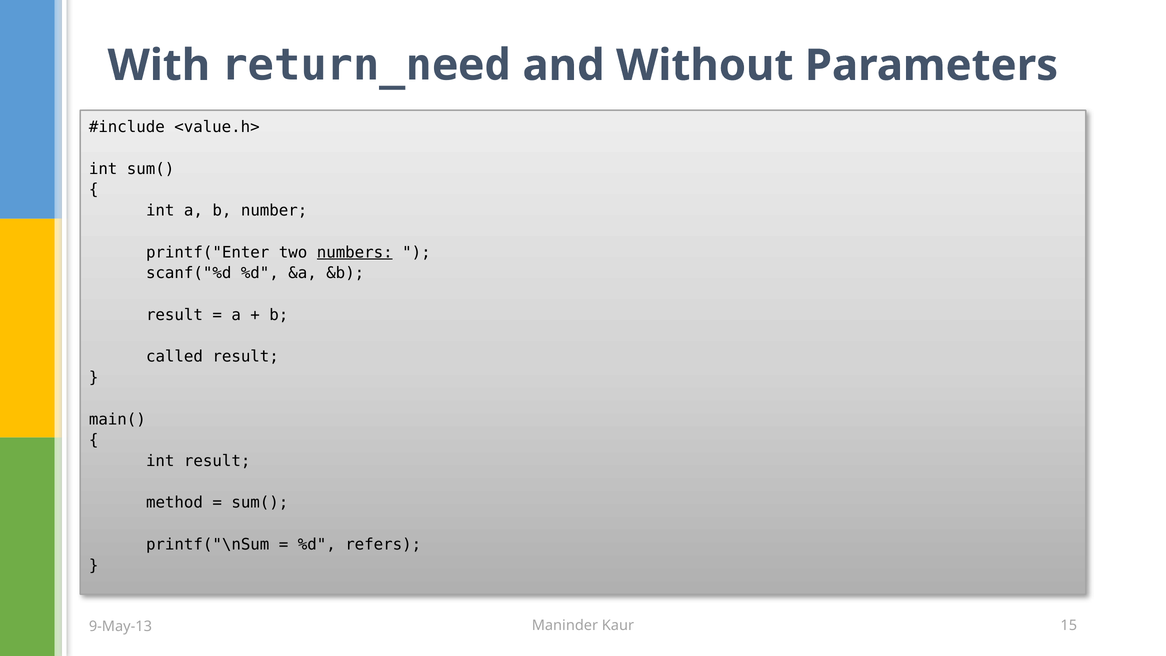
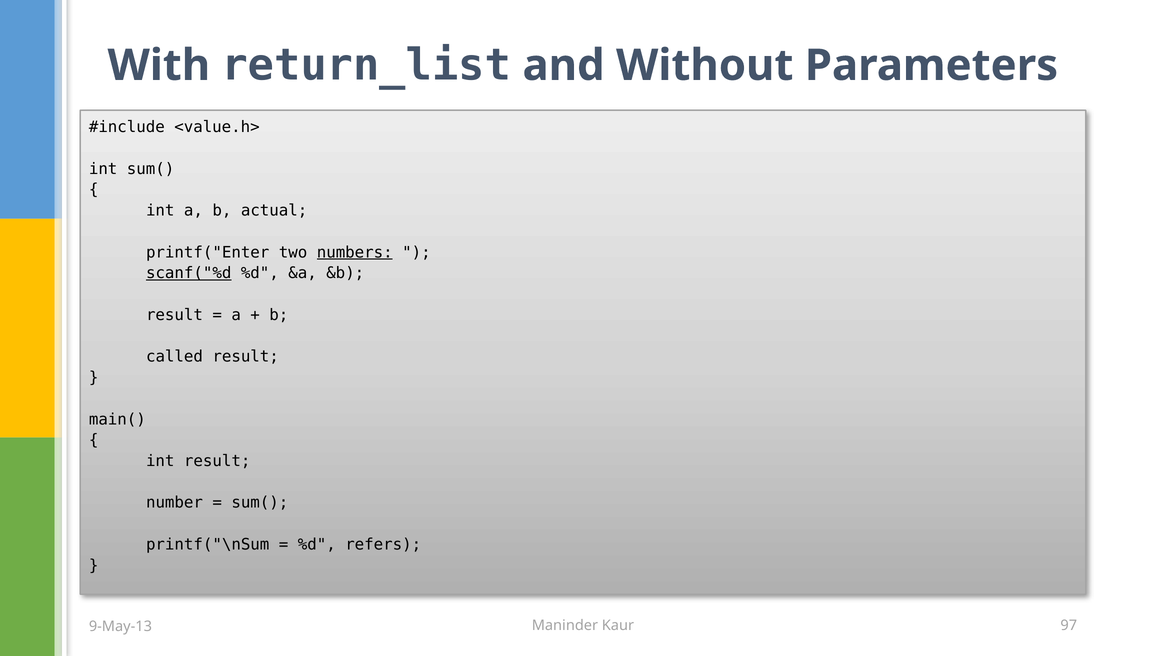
return_need: return_need -> return_list (366, 65)
number: number -> actual (274, 211)
scanf("%d underline: none -> present (189, 273)
method: method -> number (174, 503)
15: 15 -> 97 (1069, 625)
